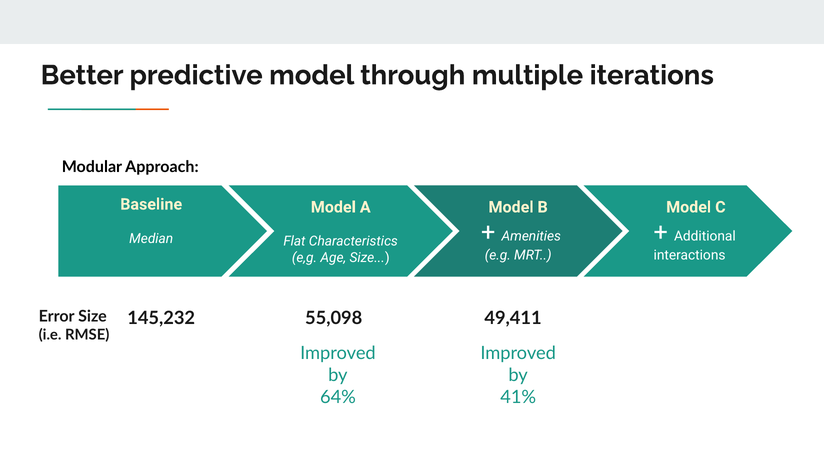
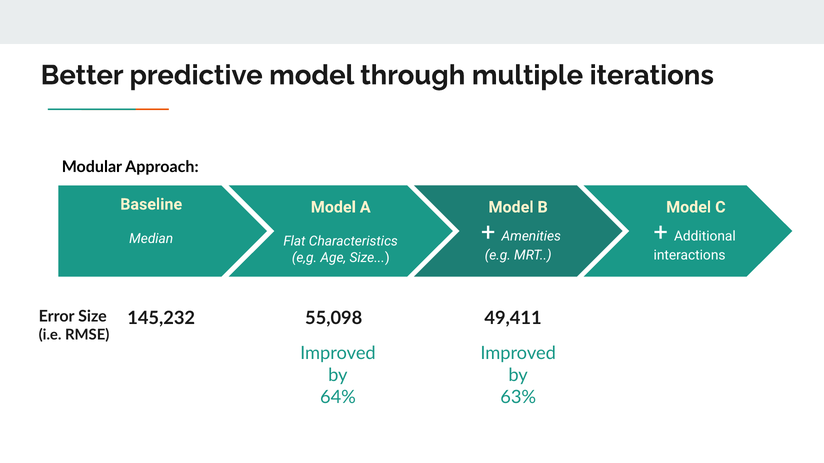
41%: 41% -> 63% (518, 398)
